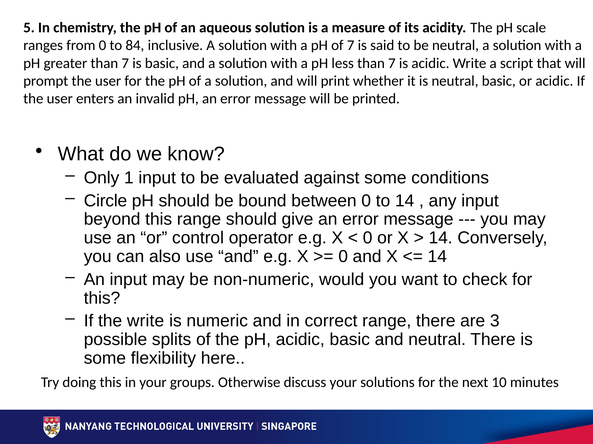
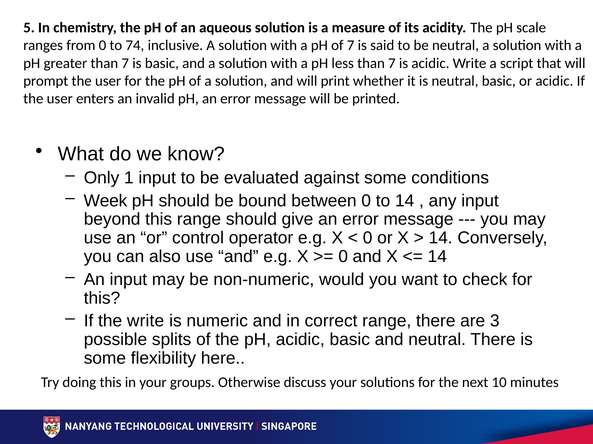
84: 84 -> 74 (135, 45)
Circle: Circle -> Week (105, 201)
